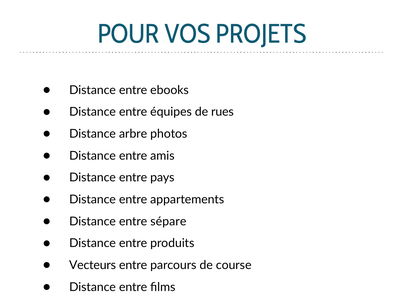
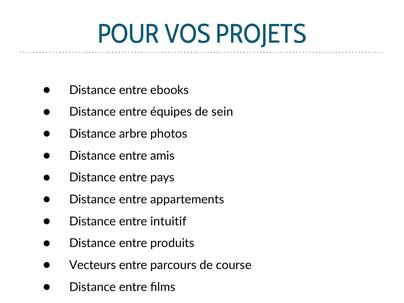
rues: rues -> sein (222, 112)
sépare: sépare -> intuitif (168, 222)
